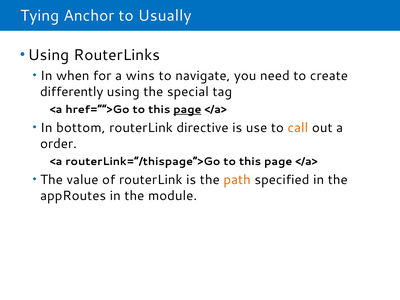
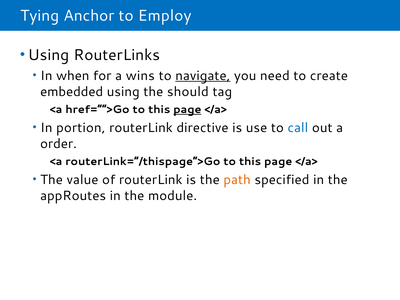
Usually: Usually -> Employ (165, 16)
navigate underline: none -> present (203, 76)
differently: differently -> embedded (72, 92)
special: special -> should (188, 92)
bottom: bottom -> portion (81, 128)
call colour: orange -> blue (298, 128)
